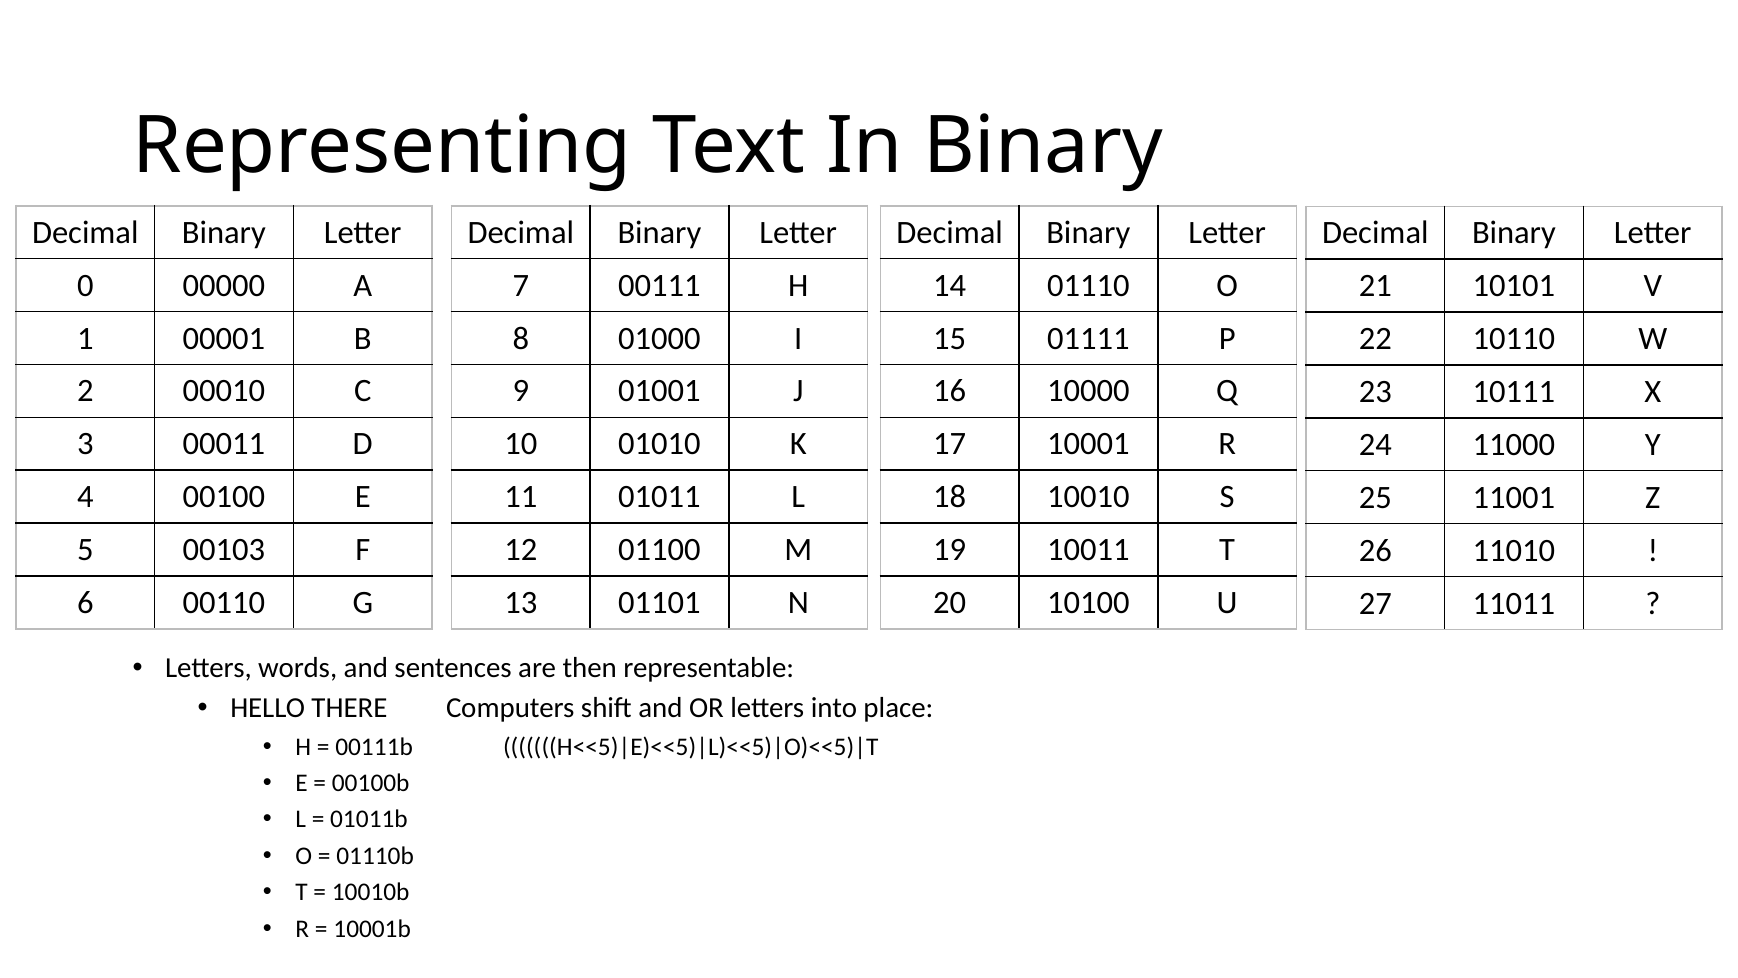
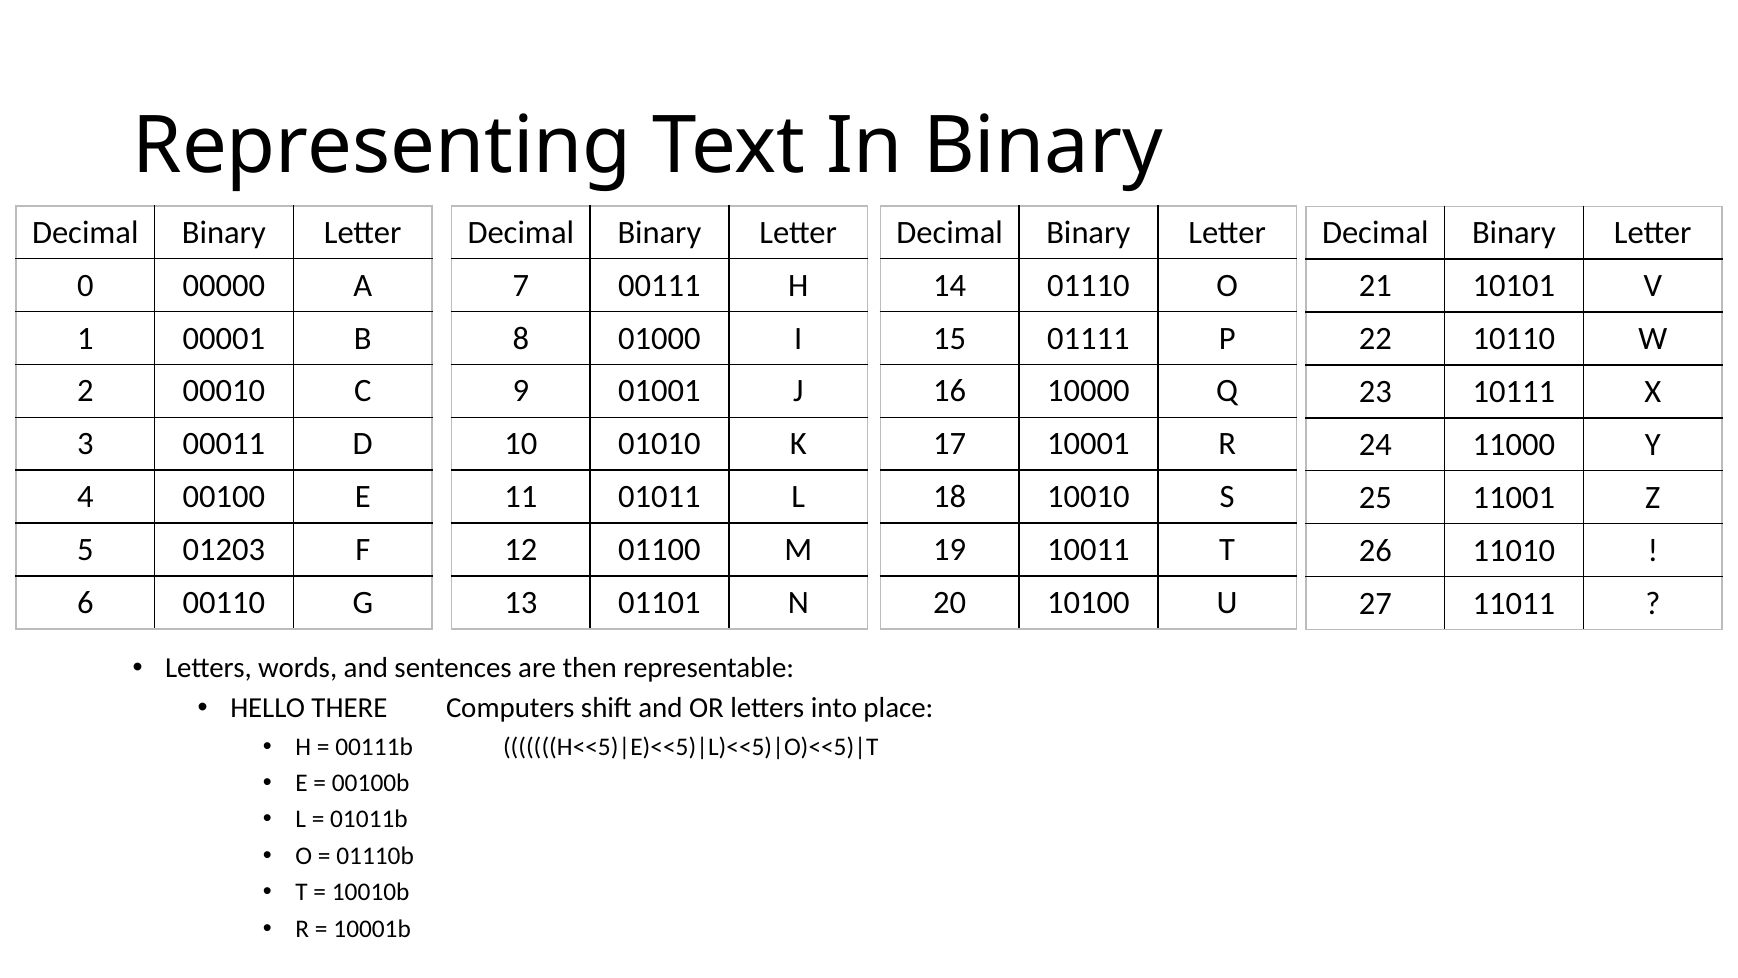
00103: 00103 -> 01203 (224, 550)
